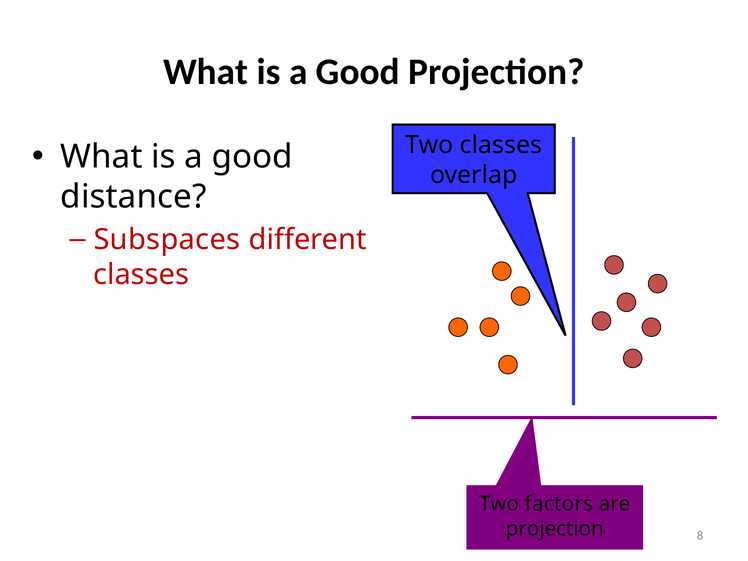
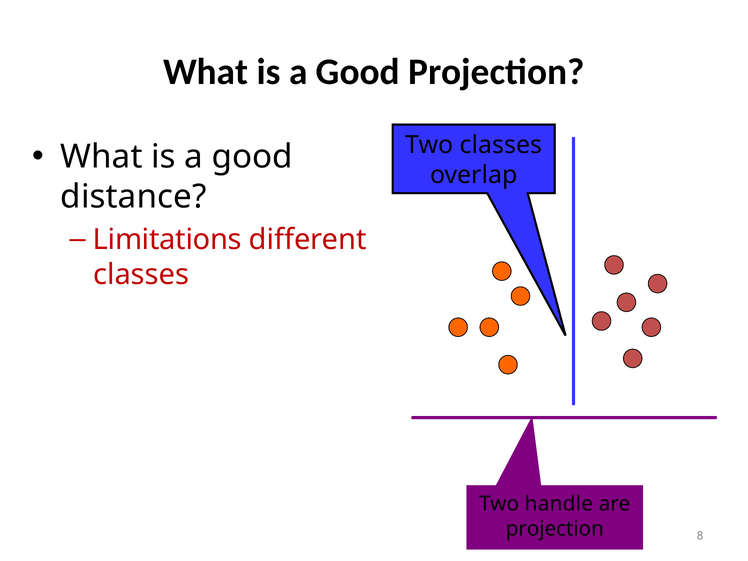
Subspaces: Subspaces -> Limitations (167, 240)
factors: factors -> handle (559, 504)
